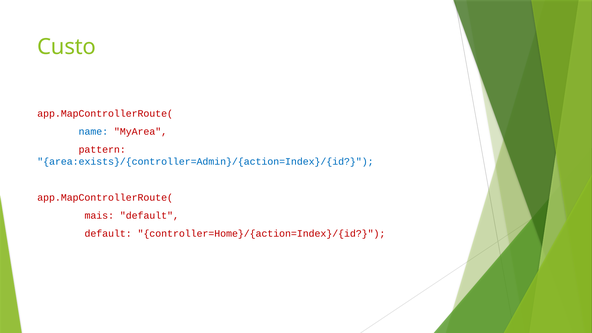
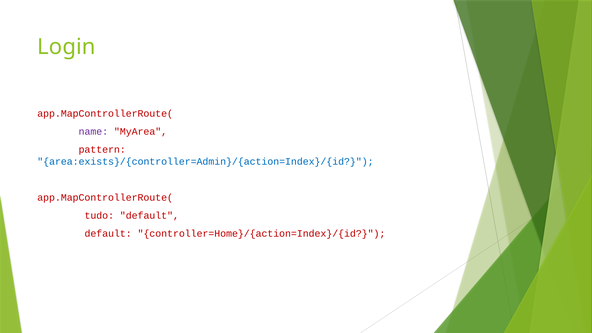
Custo: Custo -> Login (66, 47)
name colour: blue -> purple (93, 132)
mais: mais -> tudo (99, 215)
